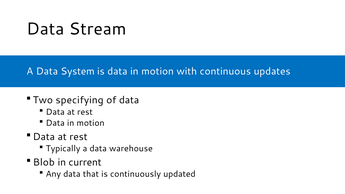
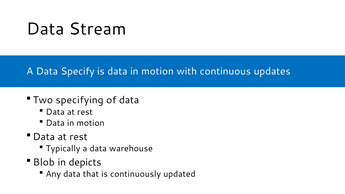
System: System -> Specify (78, 71)
current: current -> depicts (85, 162)
